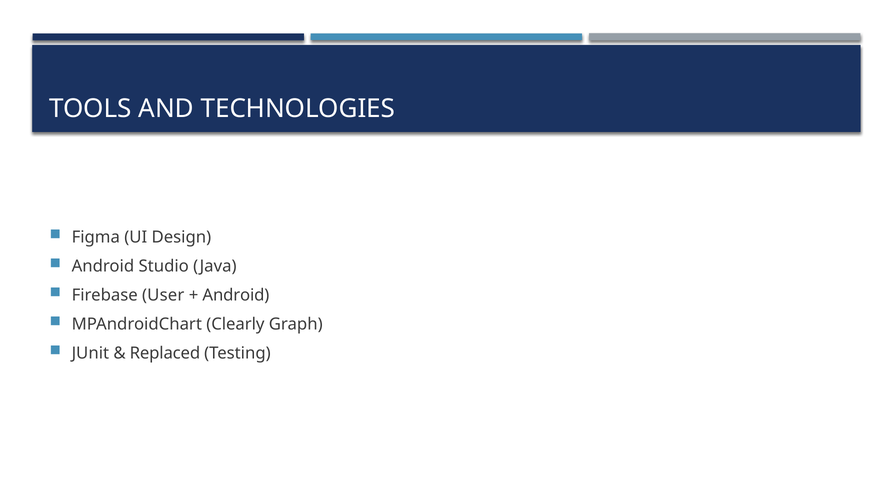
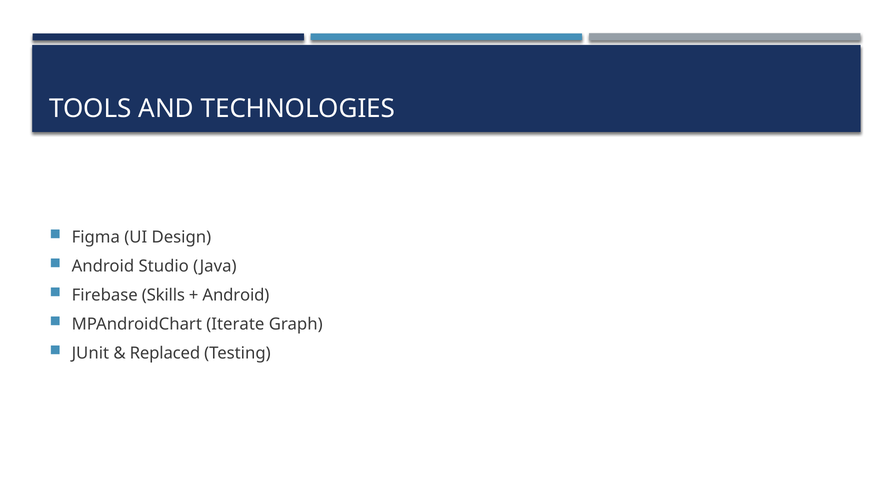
User: User -> Skills (163, 296)
Clearly: Clearly -> Iterate (235, 325)
